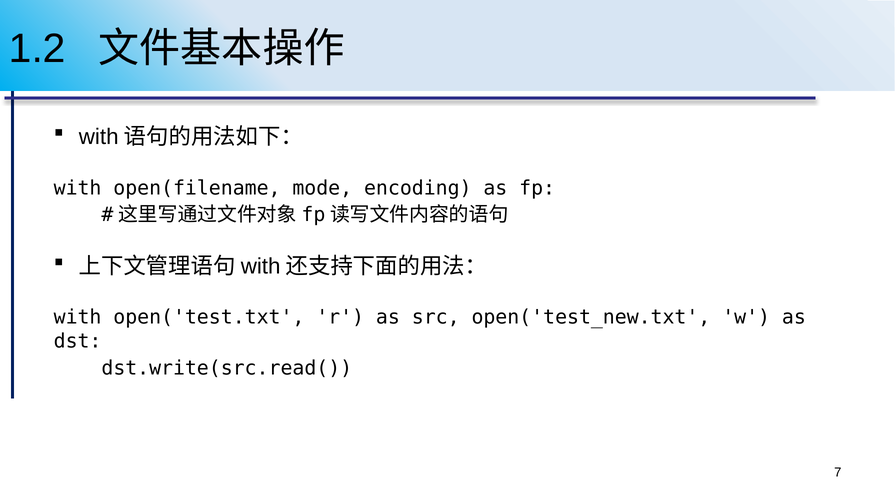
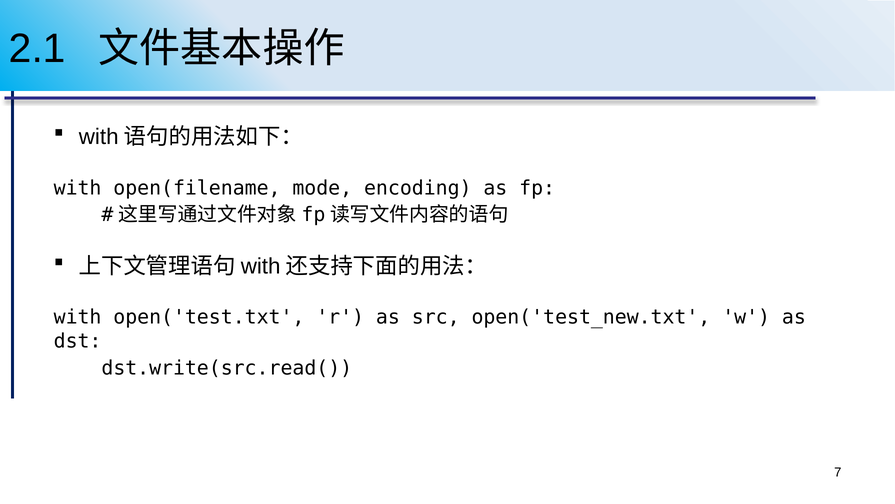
1.2: 1.2 -> 2.1 (37, 49)
